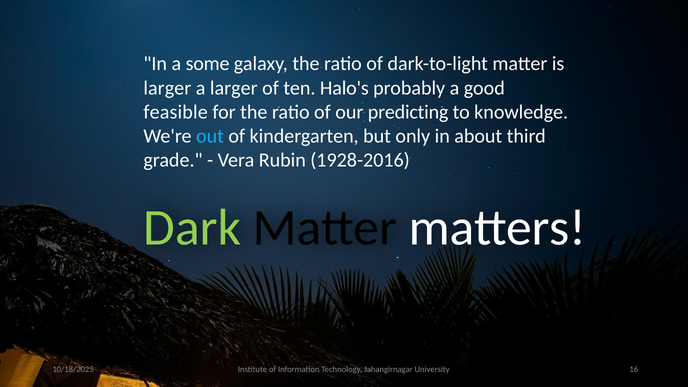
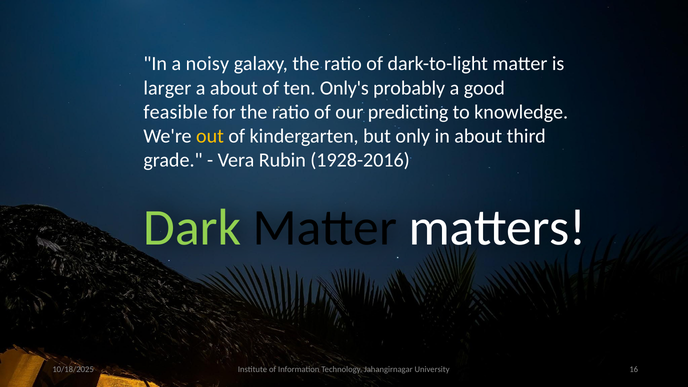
some: some -> noisy (207, 64)
a larger: larger -> about (234, 88)
Halo's: Halo's -> Only's (344, 88)
out colour: light blue -> yellow (210, 136)
